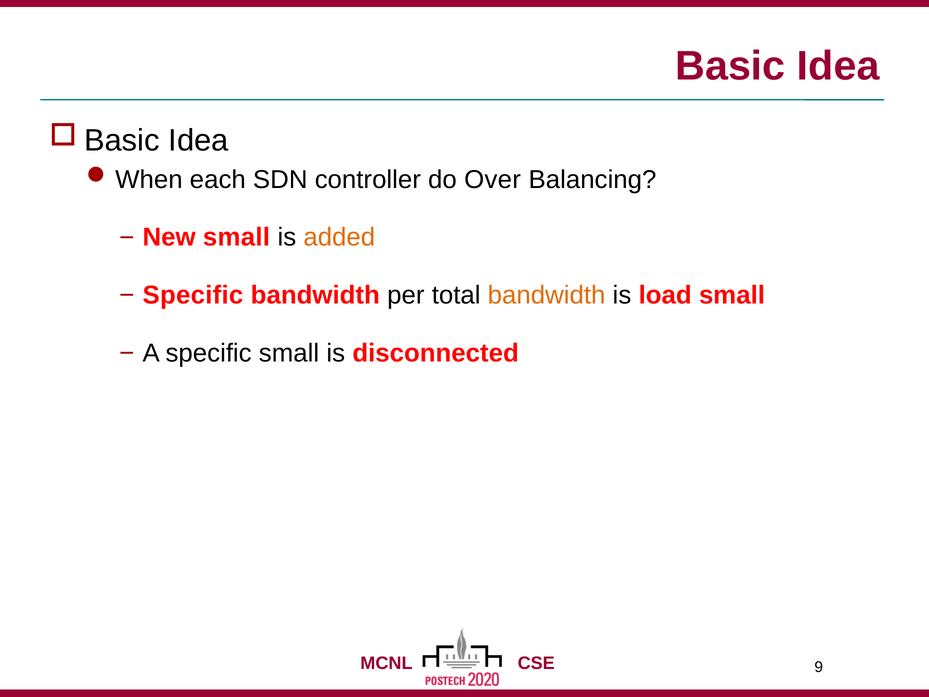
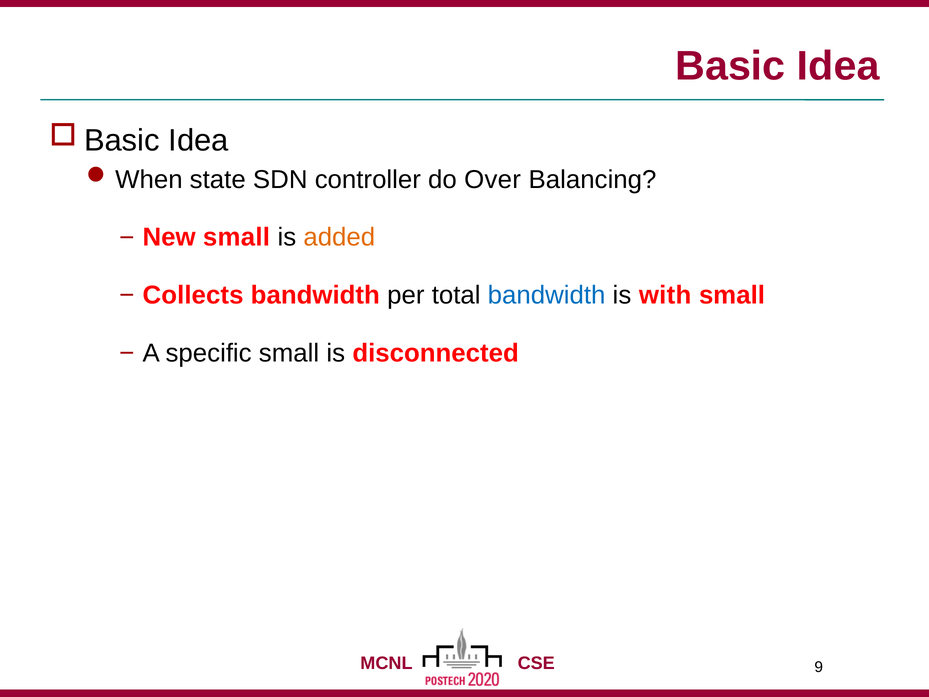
each: each -> state (218, 180)
Specific: Specific -> Collects (193, 295)
bandwidth colour: orange -> blue (547, 295)
load: load -> with (665, 295)
